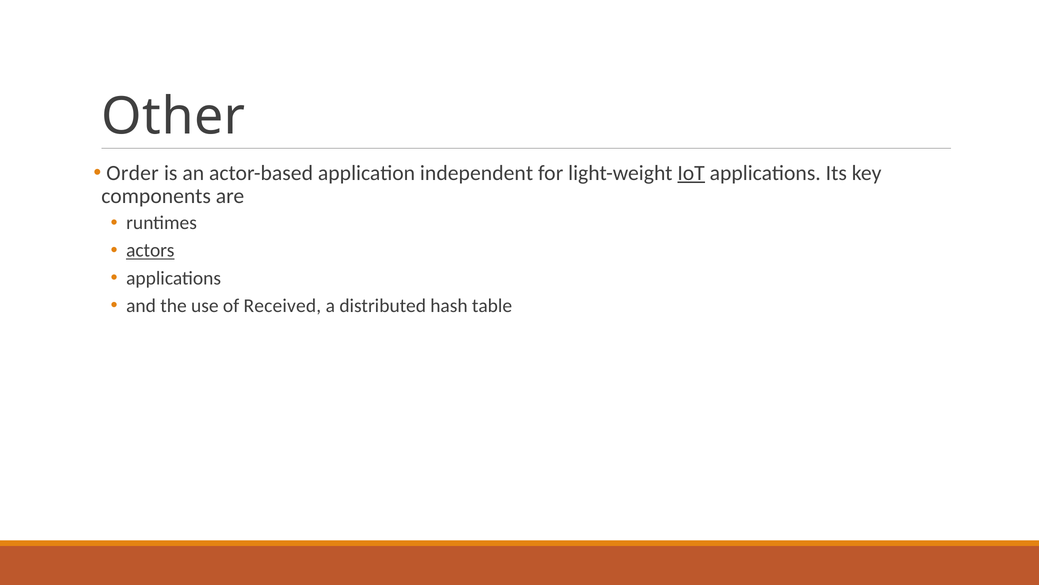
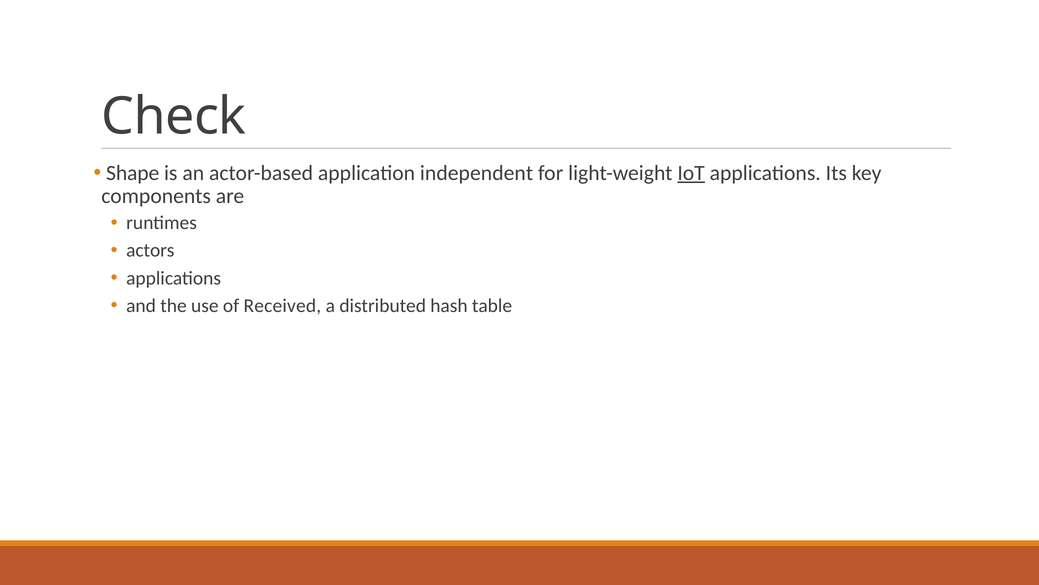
Other: Other -> Check (174, 116)
Order: Order -> Shape (133, 173)
actors underline: present -> none (150, 250)
